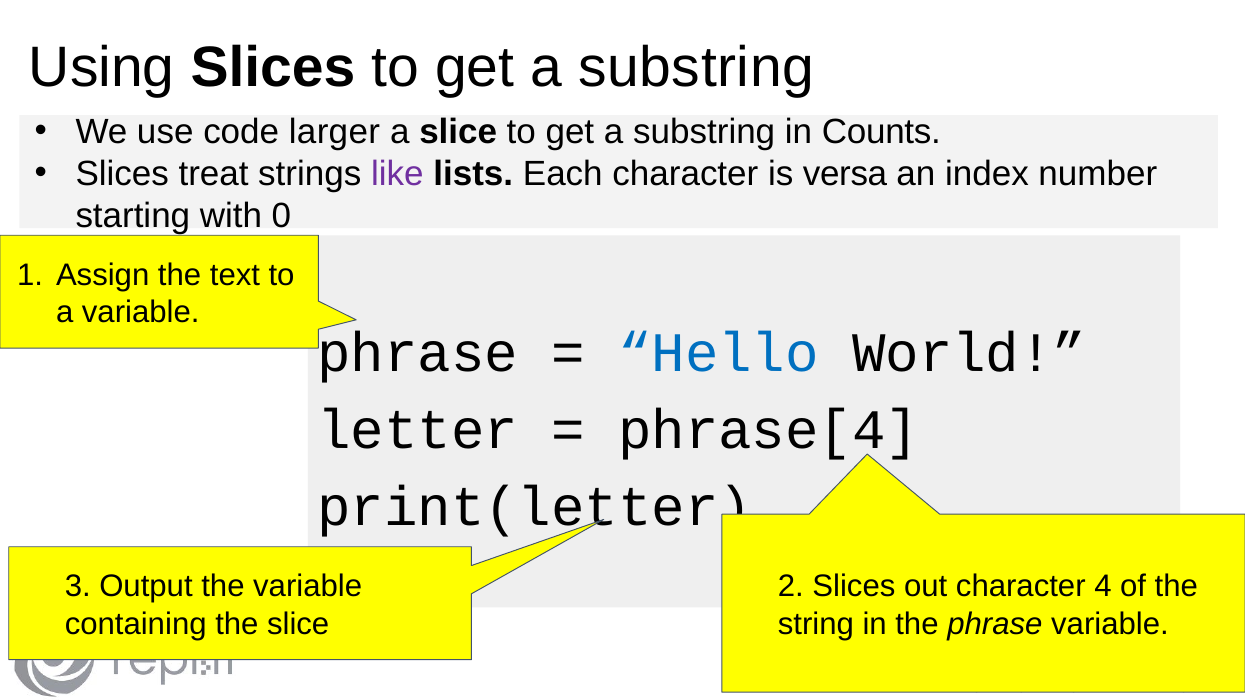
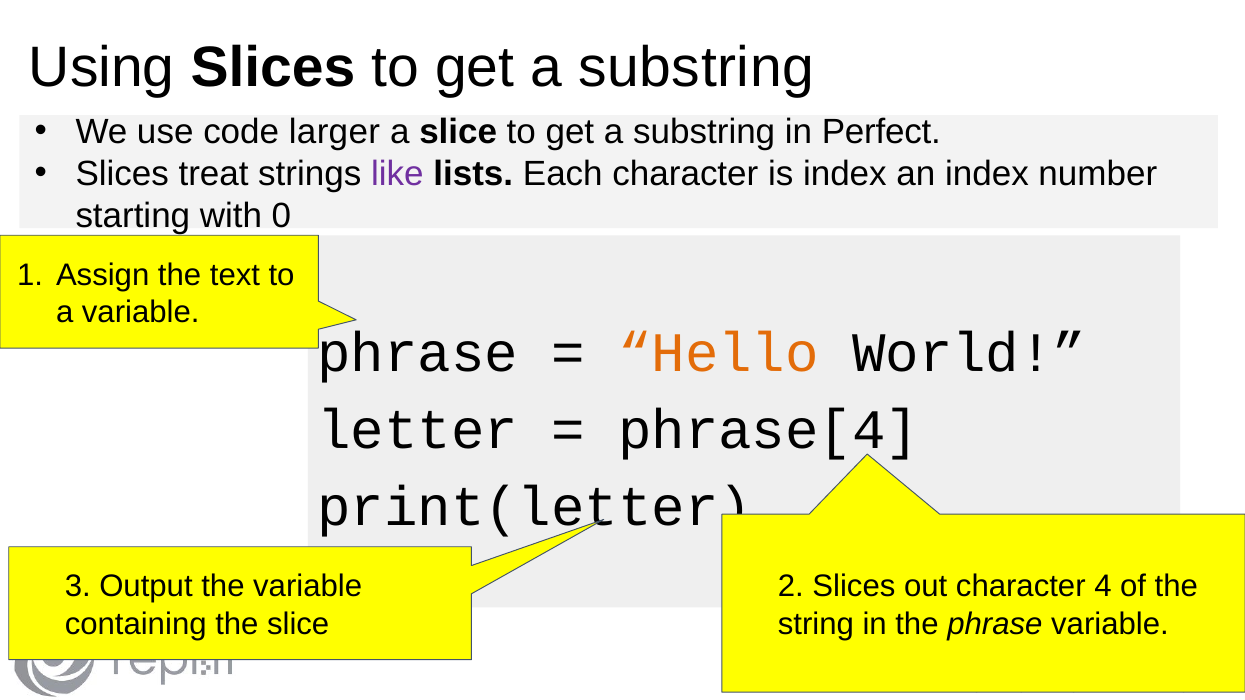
Counts: Counts -> Perfect (881, 132)
is versa: versa -> index (845, 174)
Hello colour: blue -> orange (718, 353)
